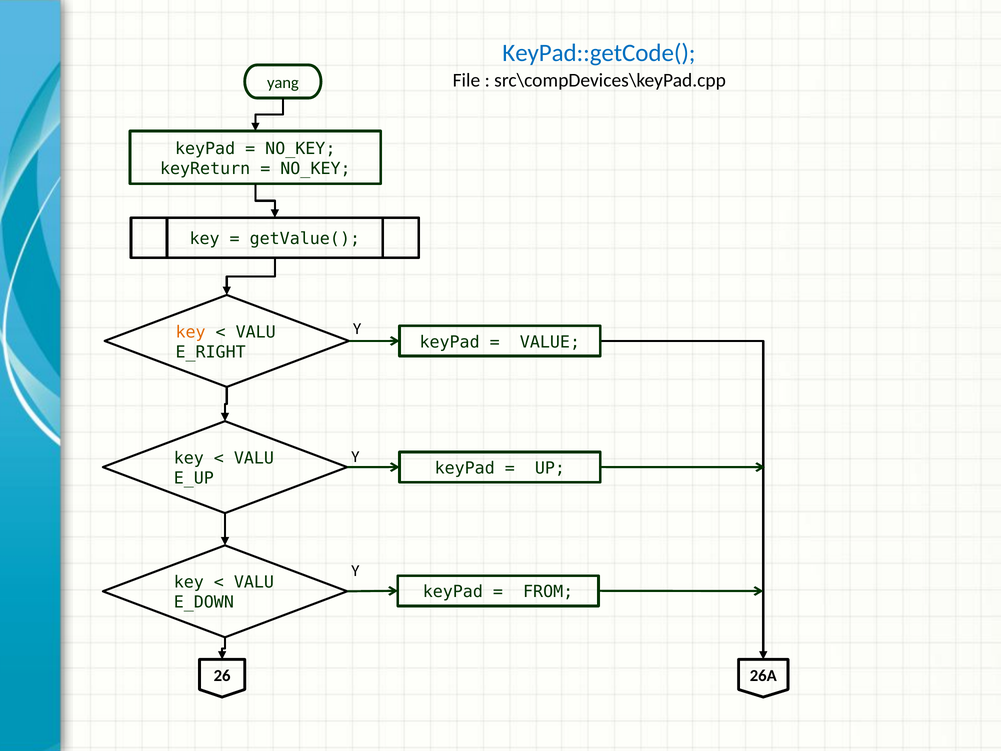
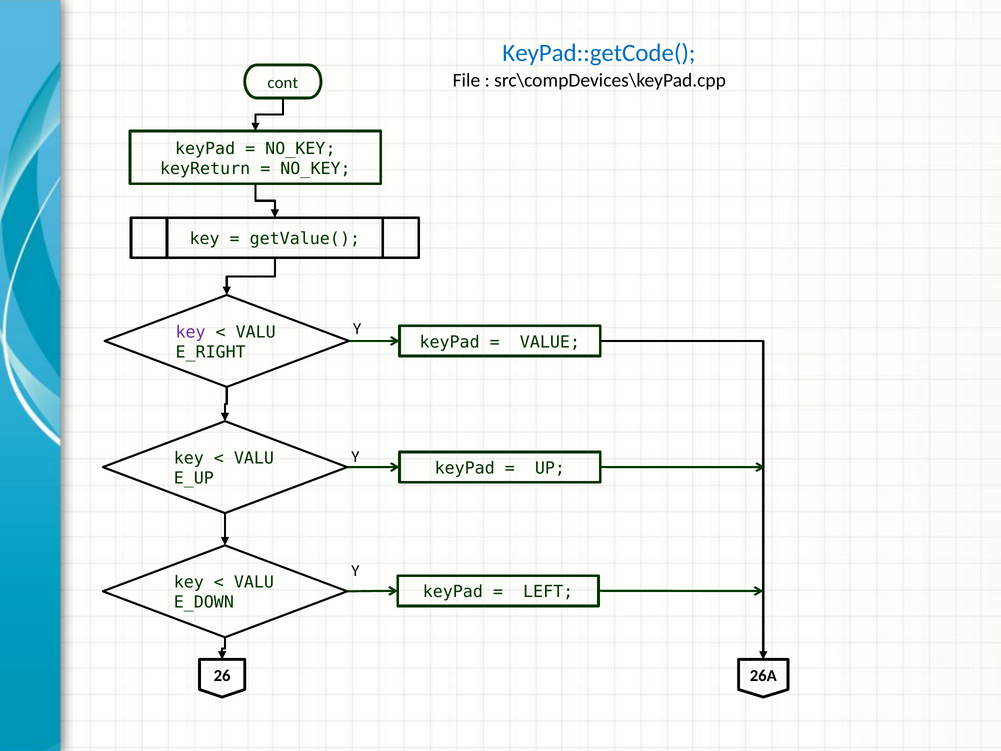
yang: yang -> cont (283, 83)
key colour: orange -> purple (191, 332)
FROM: FROM -> LEFT (548, 592)
